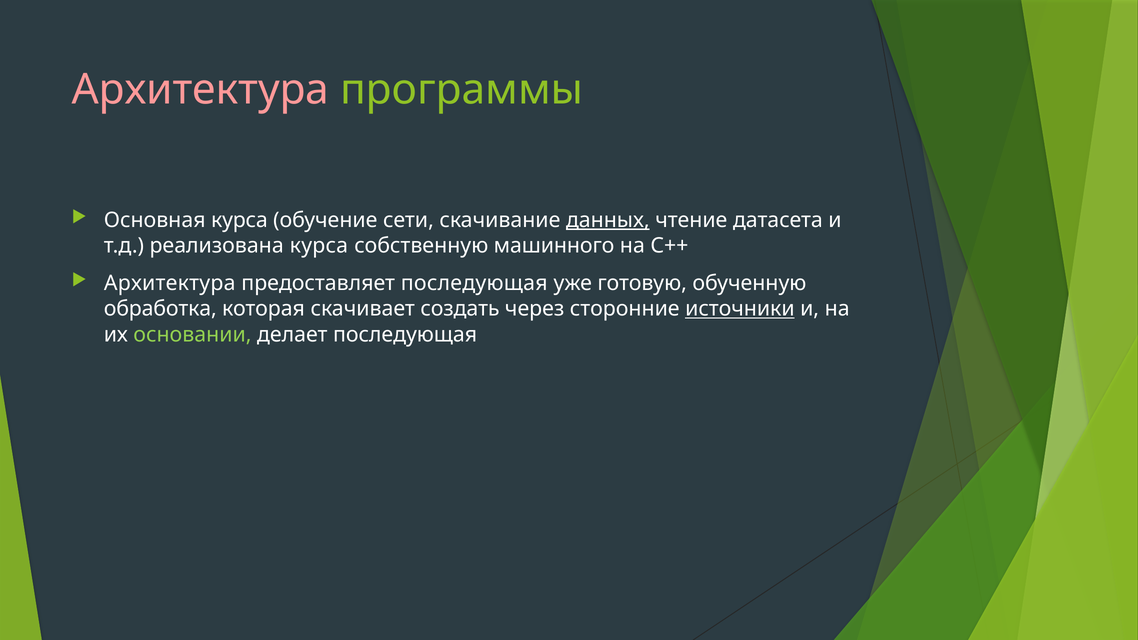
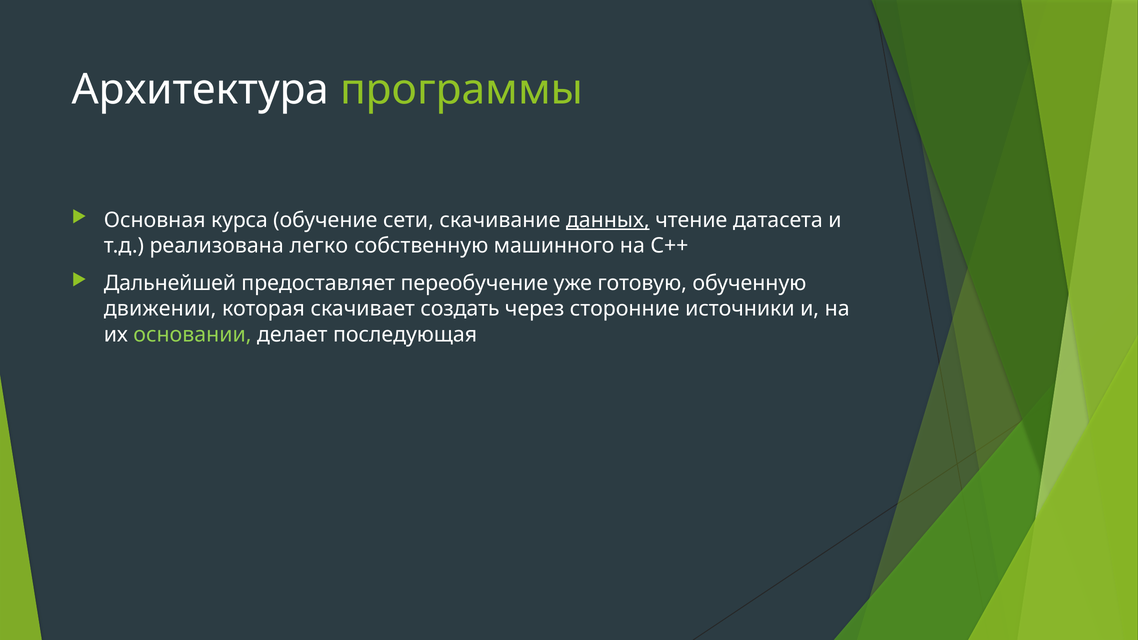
Архитектура colour: pink -> white (200, 90)
реализована курса: курса -> легко (319, 246)
Архитектура: Архитектура -> Дальнейшей (170, 283)
предоставляет последующая: последующая -> переобучение (474, 283)
обработка: обработка -> движении (160, 309)
источники underline: present -> none (740, 309)
